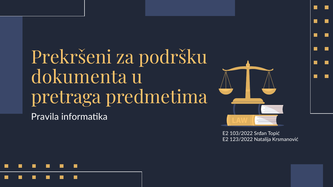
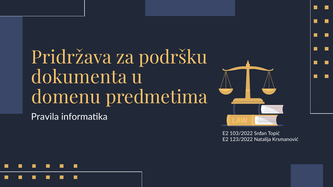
Prekršeni: Prekršeni -> Pridržava (71, 58)
pretraga: pretraga -> domenu (66, 97)
